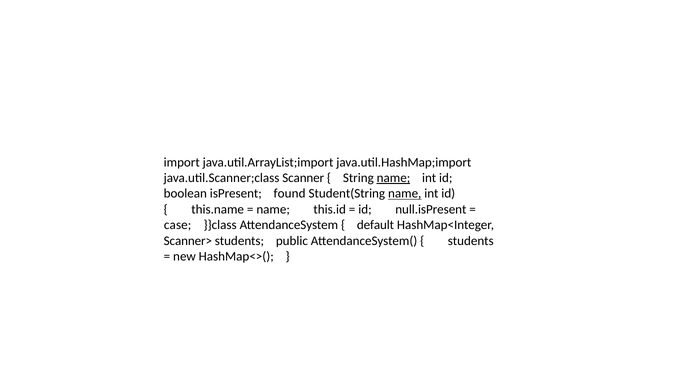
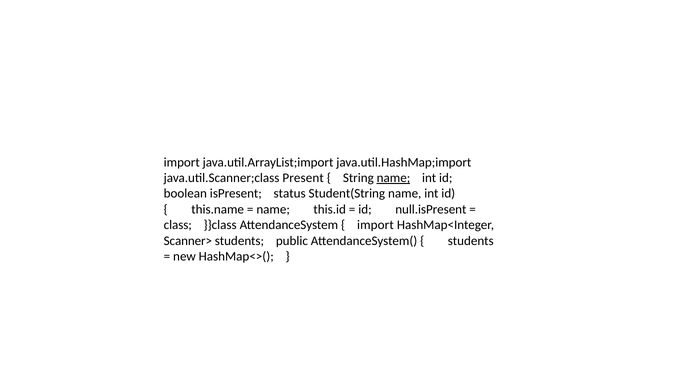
Scanner: Scanner -> Present (303, 178)
found: found -> status (290, 194)
name underline: present -> none (405, 194)
case: case -> class (178, 225)
default: default -> import (375, 225)
